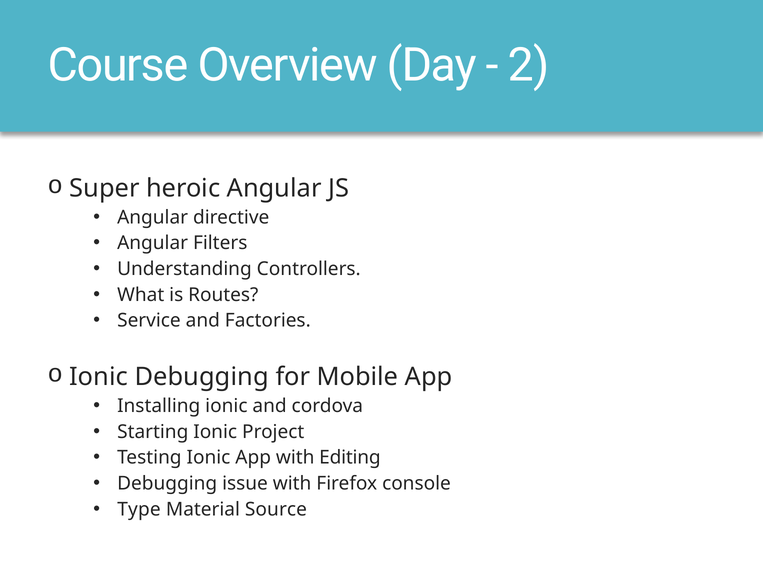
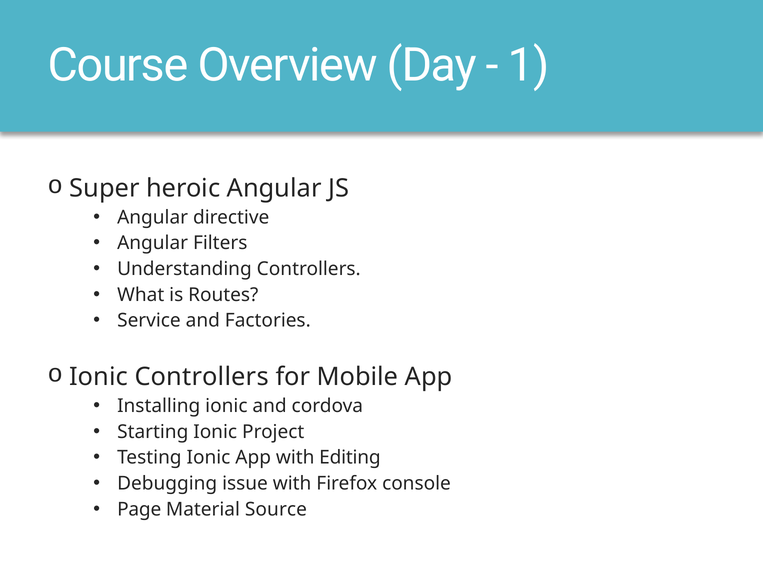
2: 2 -> 1 (529, 66)
Ionic Debugging: Debugging -> Controllers (202, 377)
Type: Type -> Page (139, 509)
